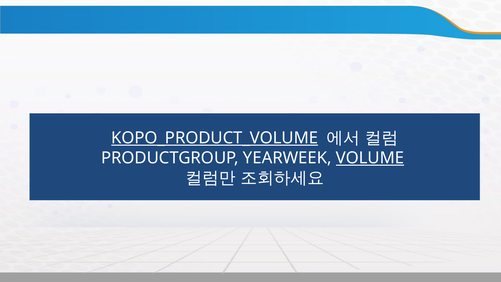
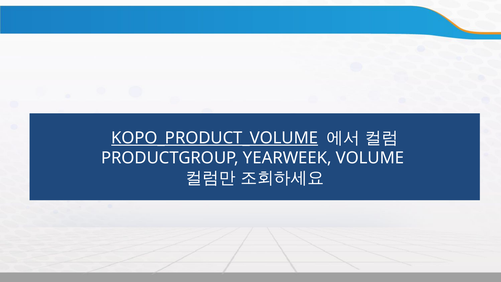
VOLUME underline: present -> none (370, 158)
